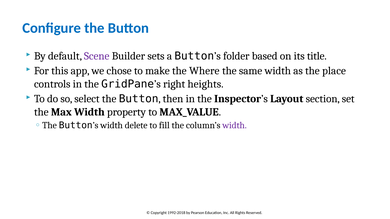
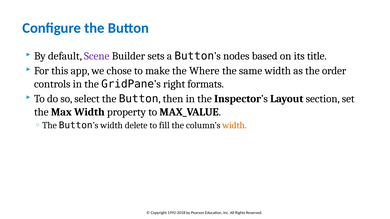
folder: folder -> nodes (236, 56)
place: place -> order (334, 71)
heights: heights -> formats (206, 84)
width colour: purple -> orange (235, 126)
